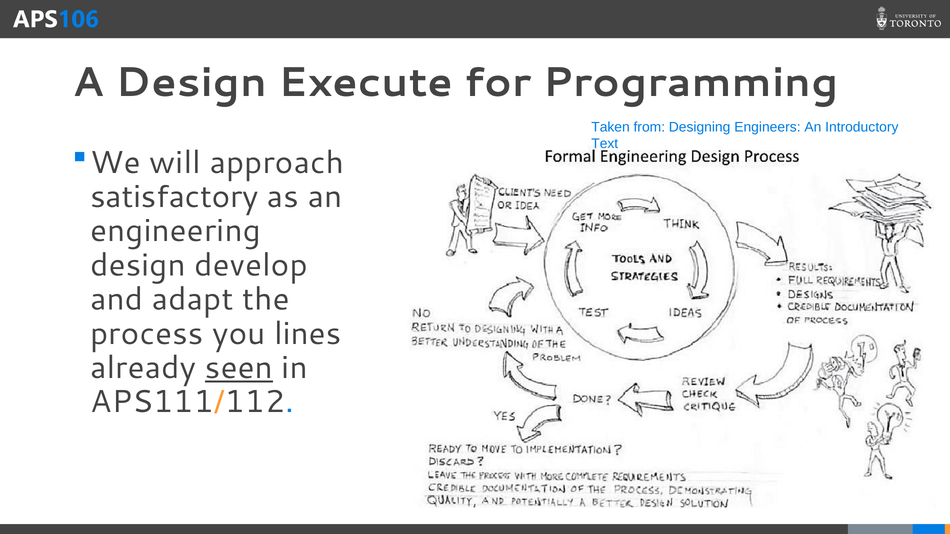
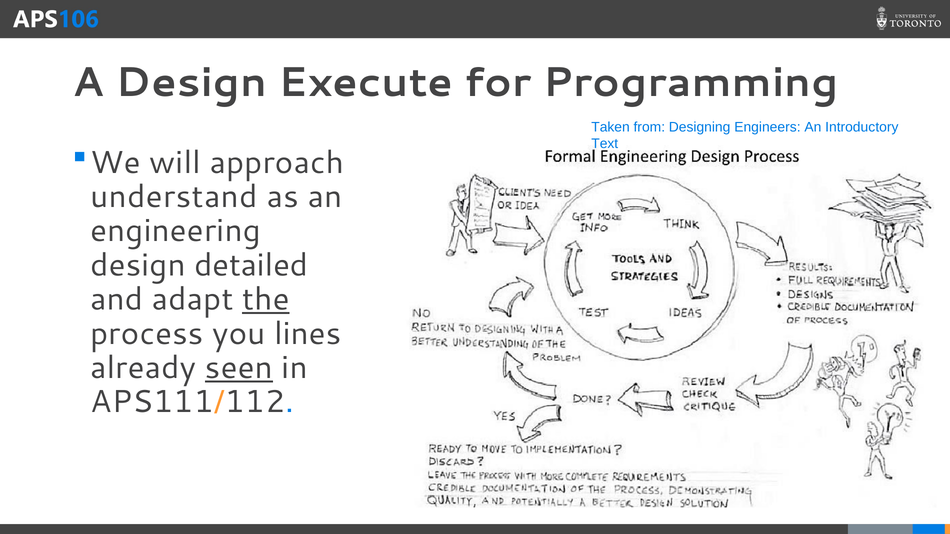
satisfactory: satisfactory -> understand (174, 197)
develop: develop -> detailed (251, 265)
the underline: none -> present (266, 300)
